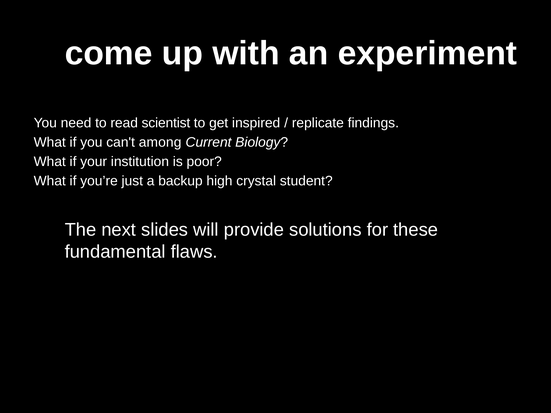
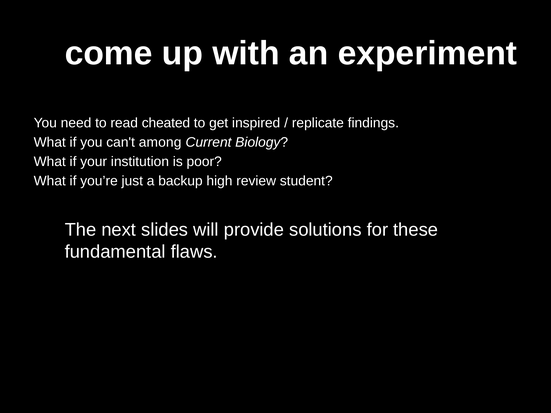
scientist: scientist -> cheated (166, 123)
crystal: crystal -> review (256, 181)
